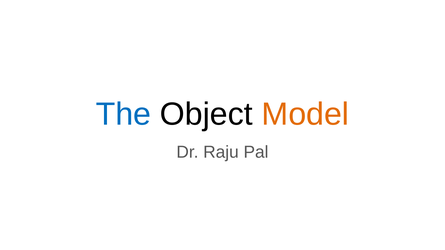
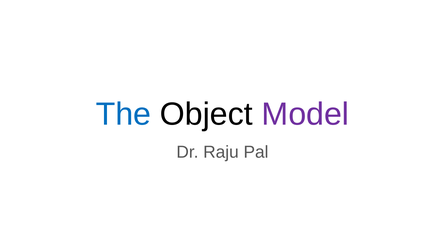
Model colour: orange -> purple (305, 114)
